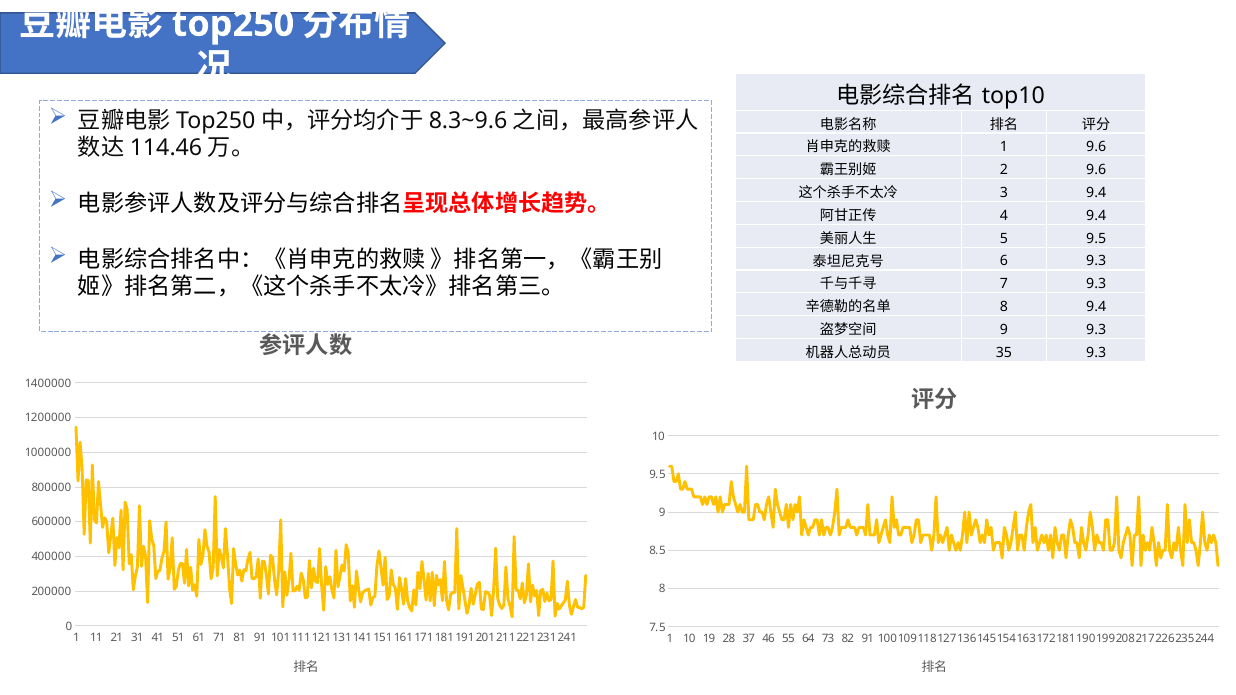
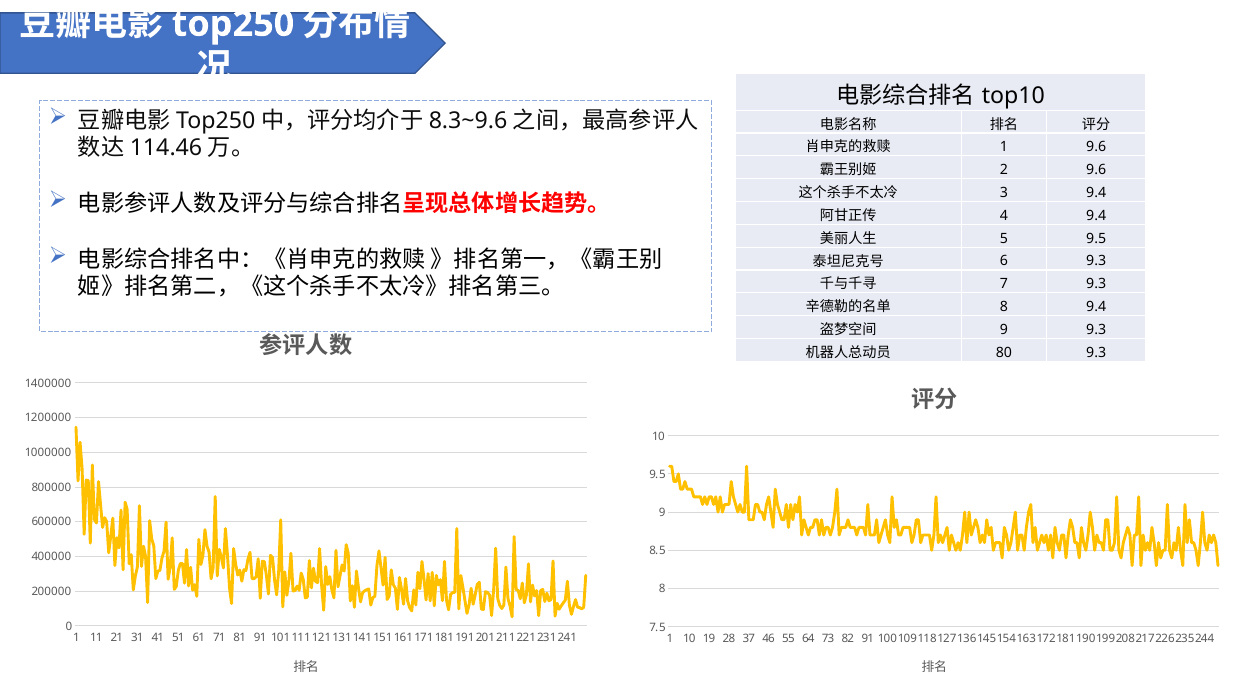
35: 35 -> 80 (1004, 353)
